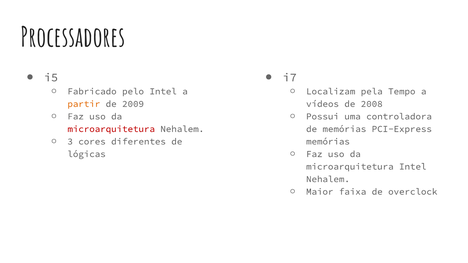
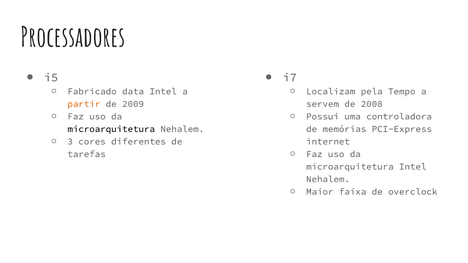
pelo: pelo -> data (133, 91)
vídeos: vídeos -> servem (323, 104)
microarquitetura colour: red -> black (111, 129)
memórias: memórias -> internet (328, 142)
lógicas: lógicas -> tarefas (87, 154)
